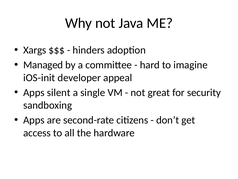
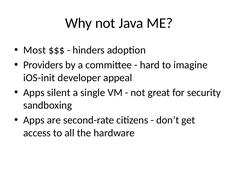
Xargs: Xargs -> Most (35, 50)
Managed: Managed -> Providers (43, 65)
